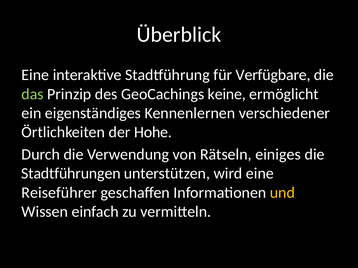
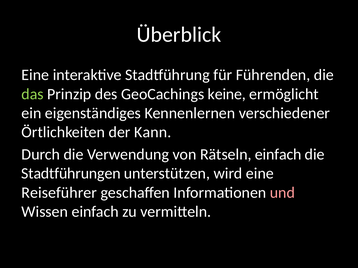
Verfügbare: Verfügbare -> Führenden (273, 75)
Hohe: Hohe -> Kann (153, 132)
Rätseln einiges: einiges -> einfach (278, 155)
und colour: yellow -> pink (282, 193)
